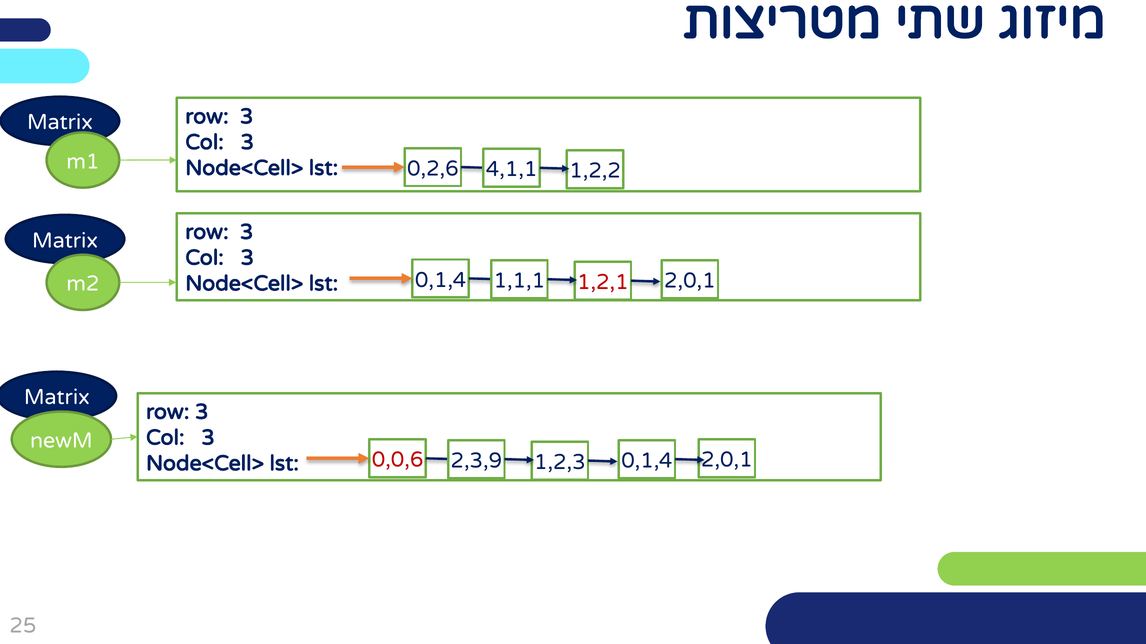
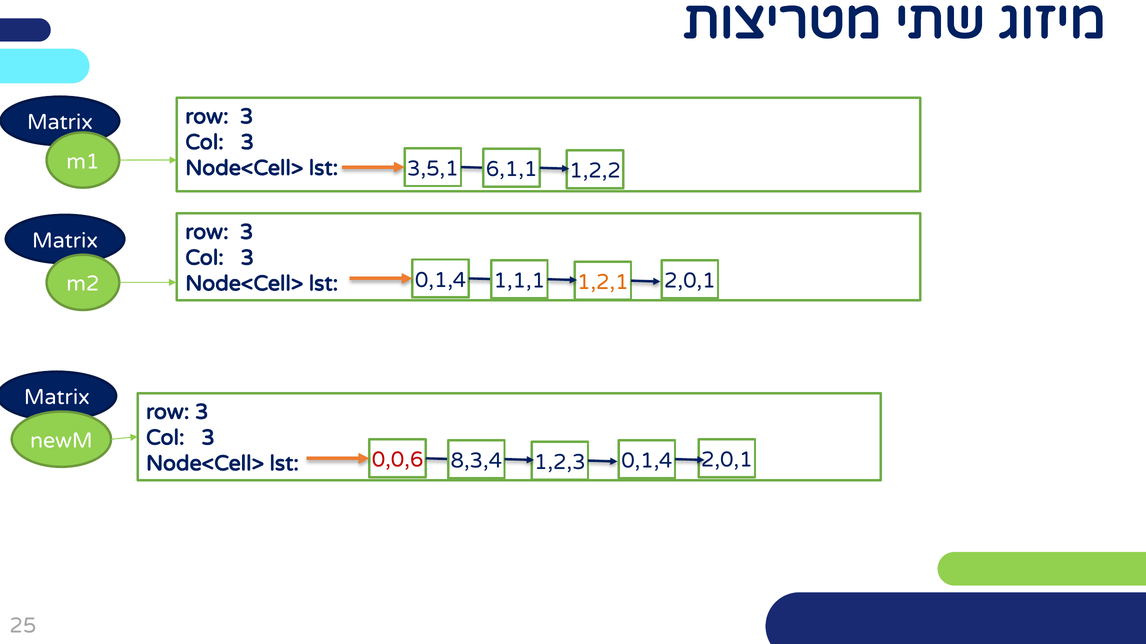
0,2,6: 0,2,6 -> 3,5,1 (433, 169)
4,1,1: 4,1,1 -> 6,1,1 (512, 170)
1,2,1 colour: red -> orange (603, 282)
2,3,9: 2,3,9 -> 8,3,4 (476, 461)
